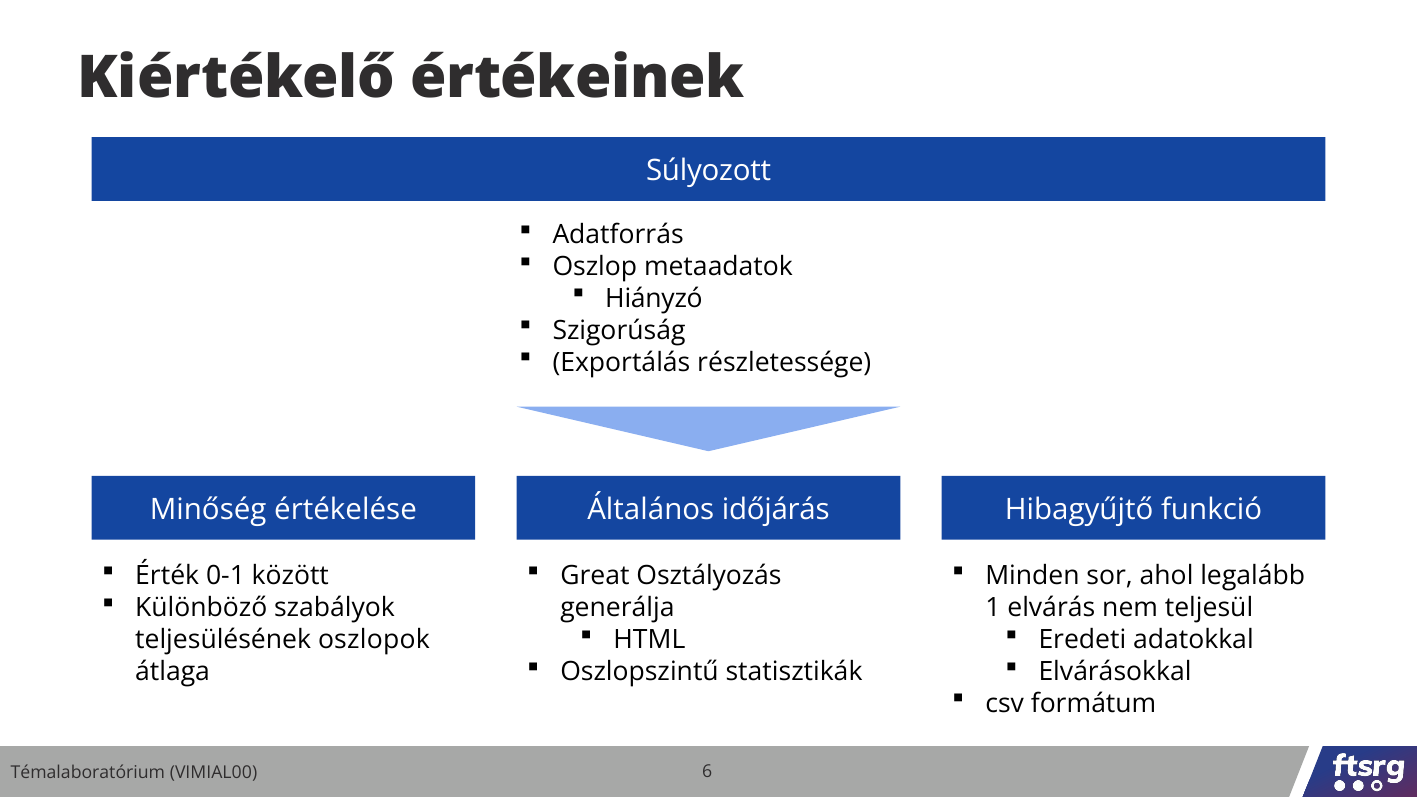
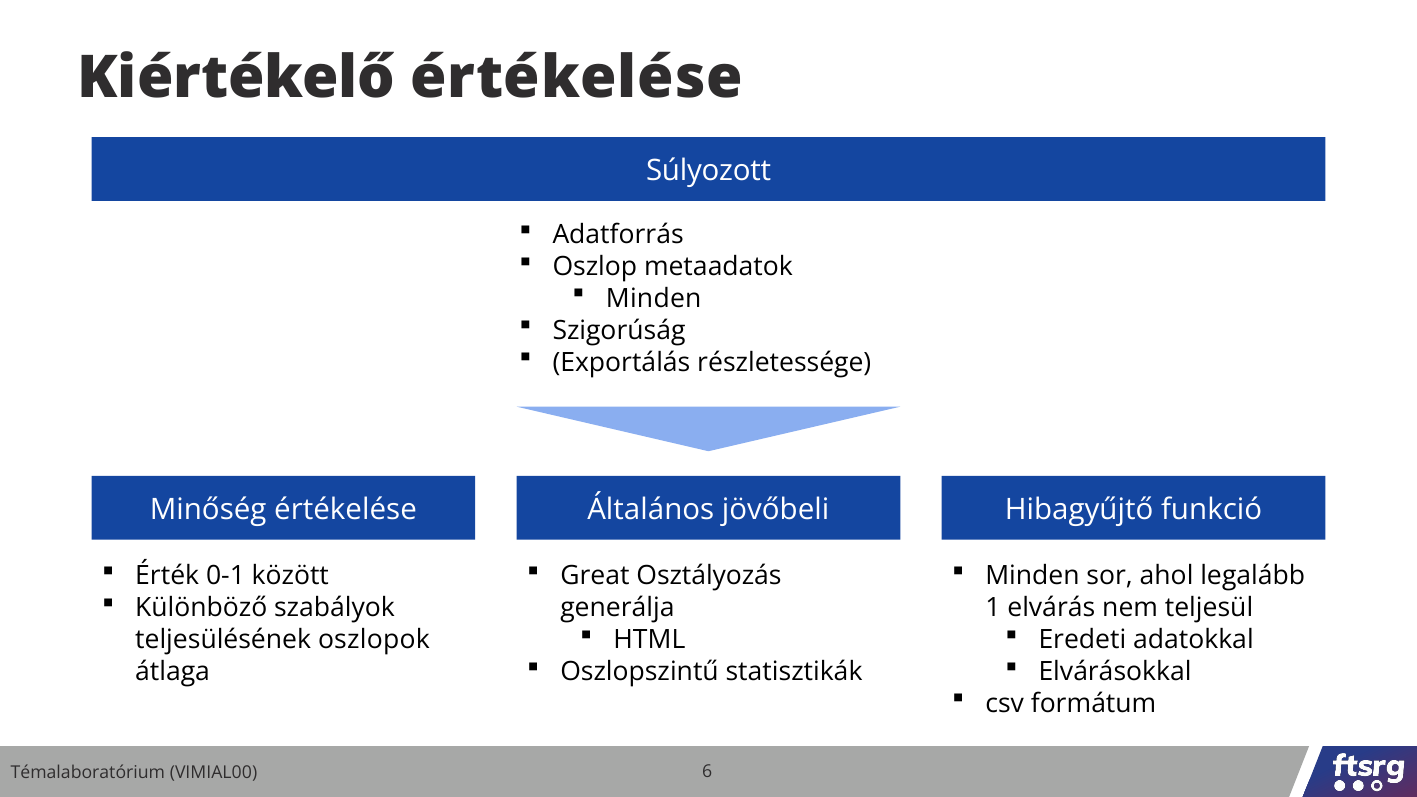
Kiértékelő értékeinek: értékeinek -> értékelése (577, 78)
Hiányzó: Hiányzó -> Minden (654, 299)
időjárás: időjárás -> jövőbeli (776, 510)
